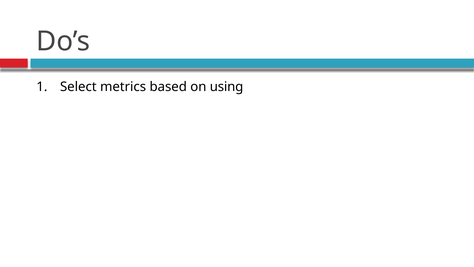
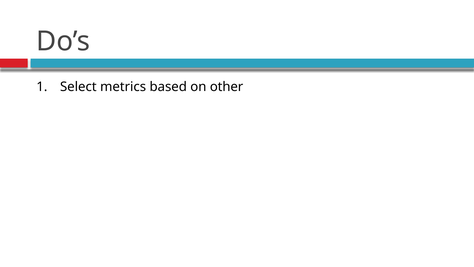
using: using -> other (227, 87)
